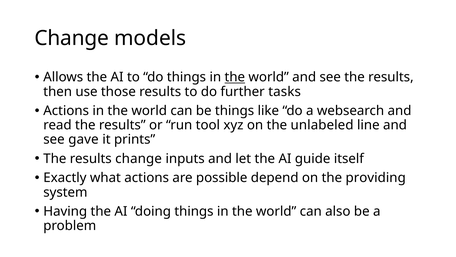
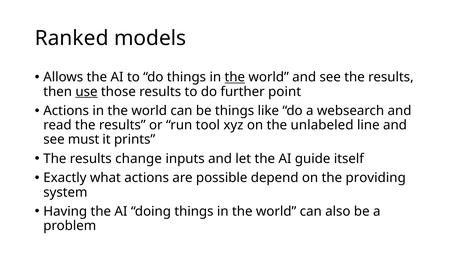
Change: Change -> Ranked (72, 38)
use underline: none -> present (86, 91)
tasks: tasks -> point (285, 91)
gave: gave -> must (84, 139)
